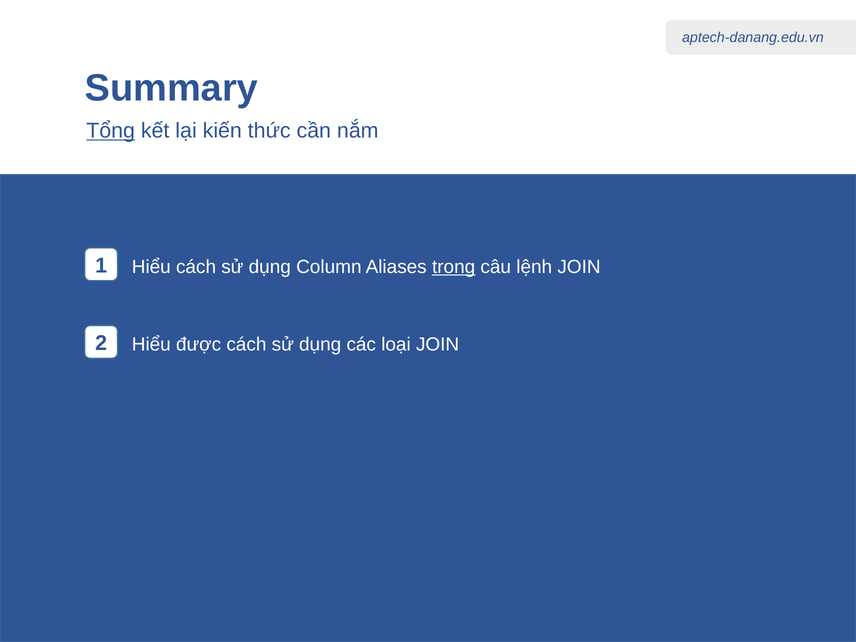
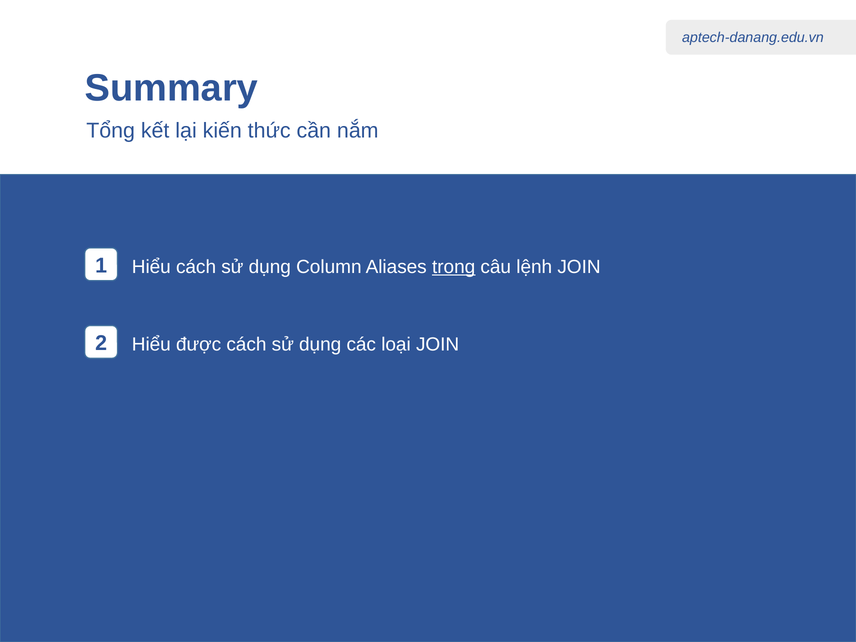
Tổng underline: present -> none (111, 131)
